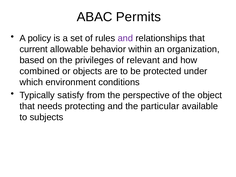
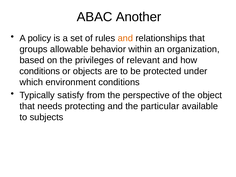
Permits: Permits -> Another (139, 17)
and colour: purple -> orange (125, 38)
current: current -> groups (34, 49)
combined: combined -> conditions (40, 71)
